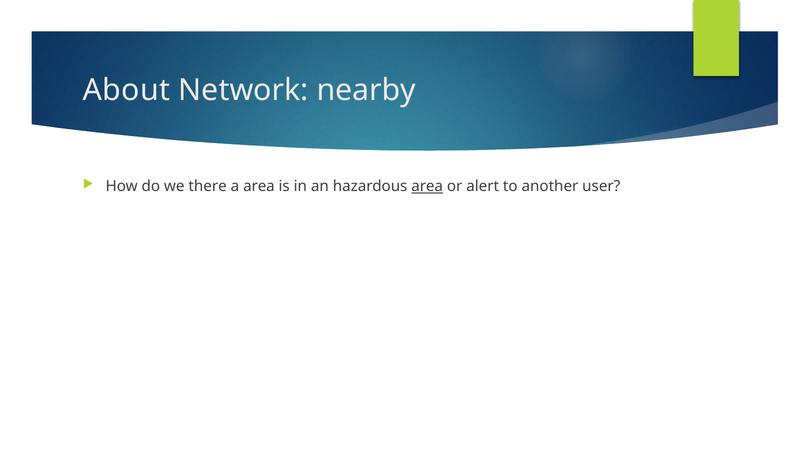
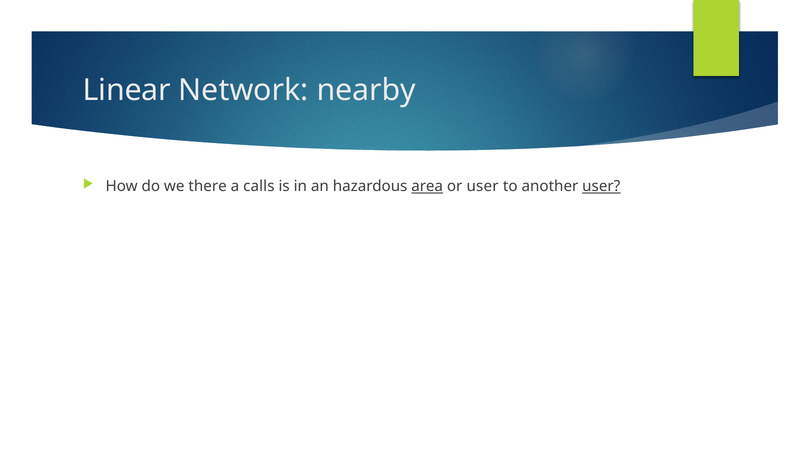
About: About -> Linear (127, 90)
a area: area -> calls (259, 186)
or alert: alert -> user (483, 186)
user underline: none -> present (601, 186)
